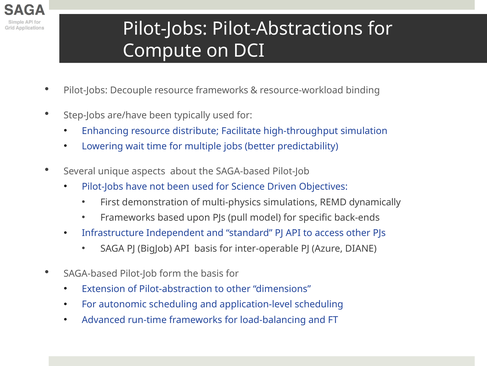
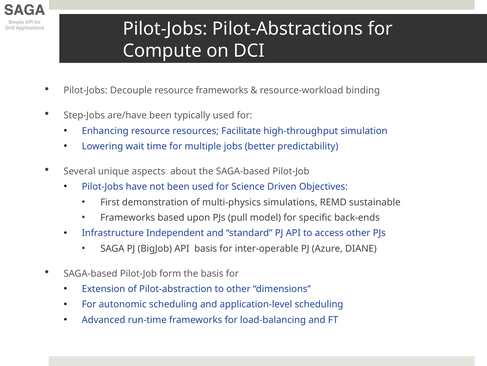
distribute: distribute -> resources (196, 131)
dynamically: dynamically -> sustainable (375, 202)
